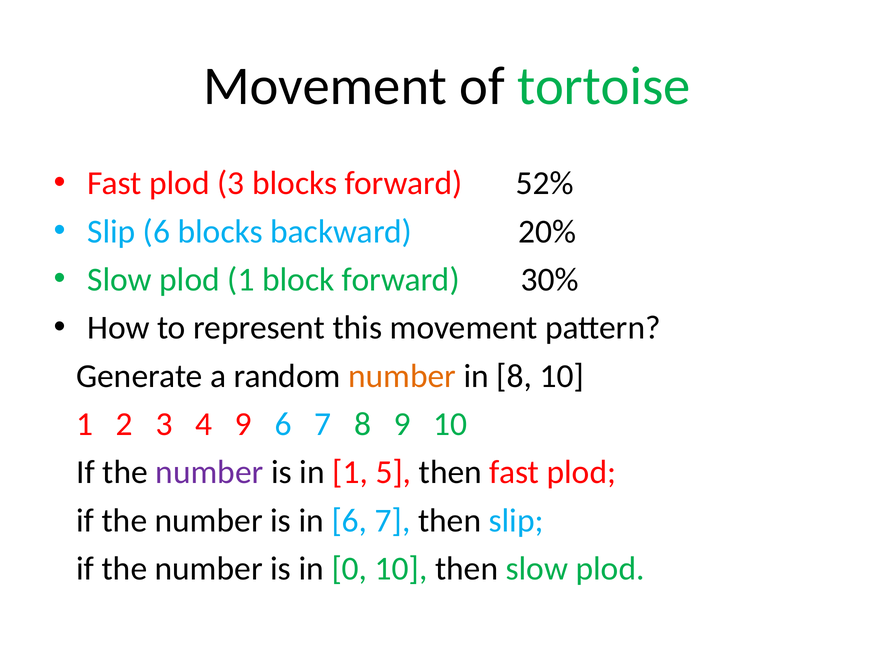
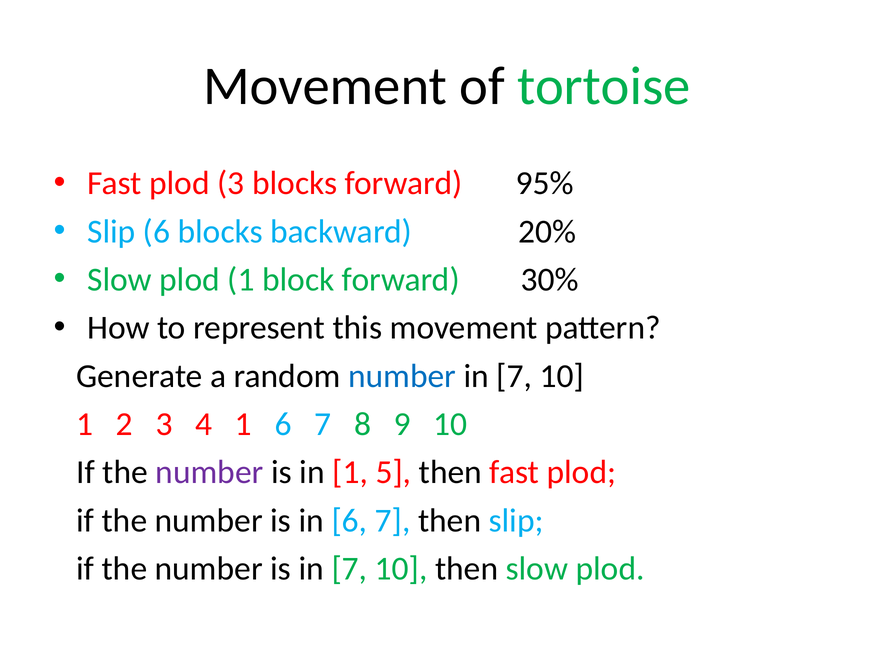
52%: 52% -> 95% (545, 183)
number colour: orange -> blue (402, 376)
8: 8 -> 7 (514, 376)
4 9: 9 -> 1 (243, 424)
is in 0: 0 -> 7 (349, 569)
